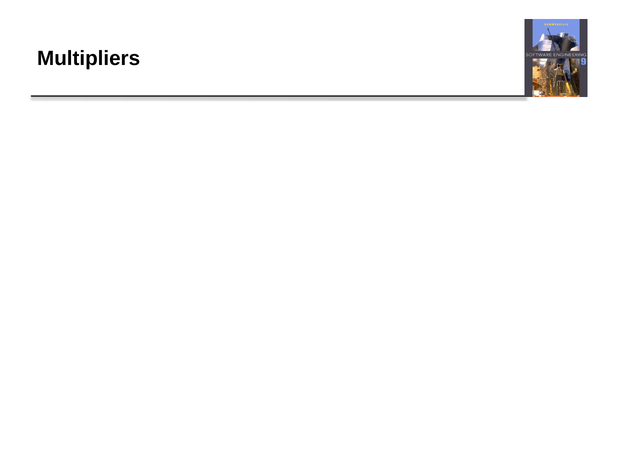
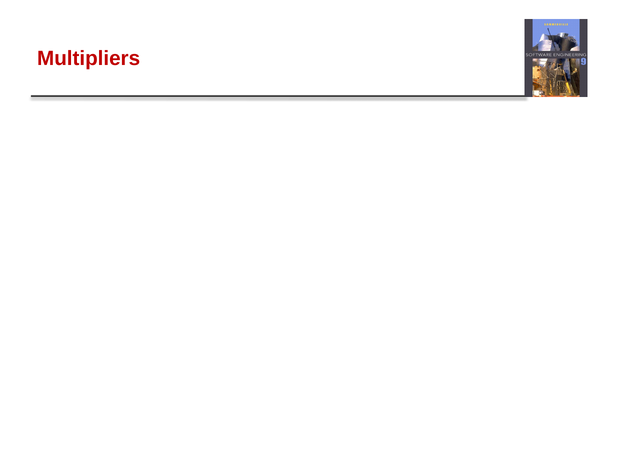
Multipliers colour: black -> red (89, 59)
